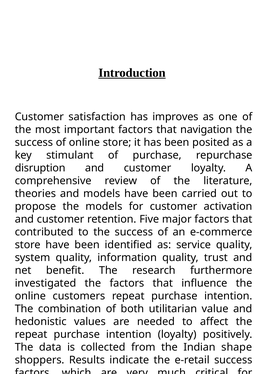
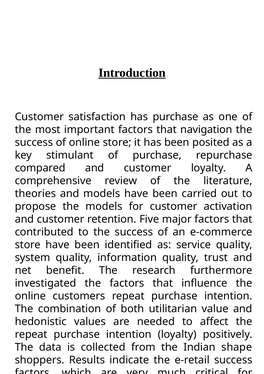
has improves: improves -> purchase (175, 117)
disruption: disruption -> compared (40, 168)
